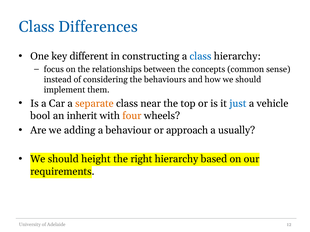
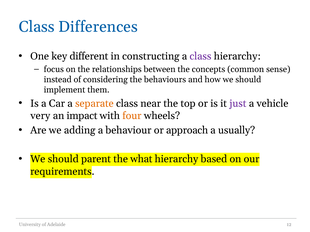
class colour: blue -> purple (200, 56)
just colour: blue -> purple (238, 104)
bool: bool -> very (40, 116)
inherit: inherit -> impact (82, 116)
height: height -> parent (96, 159)
right: right -> what (141, 159)
